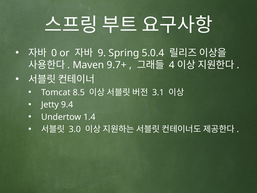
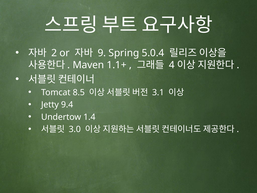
0: 0 -> 2 (54, 53)
9.7+: 9.7+ -> 1.1+ (117, 65)
